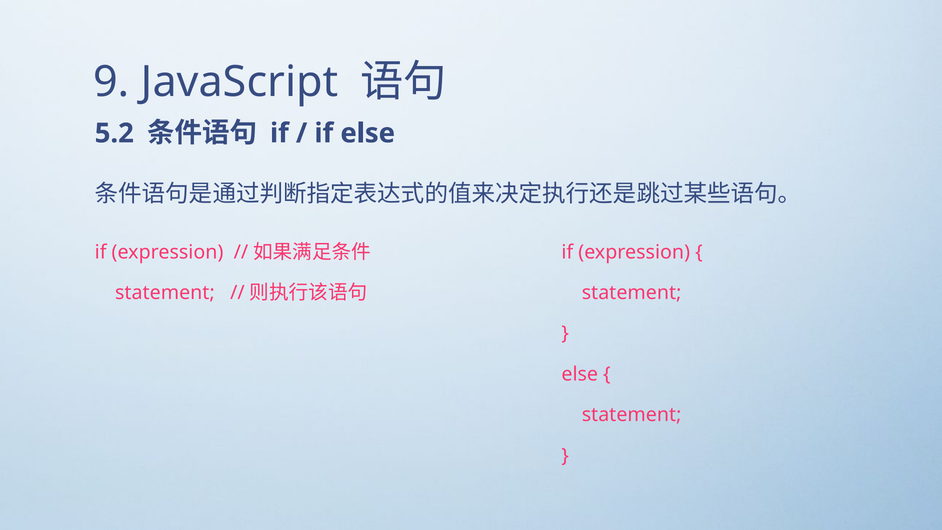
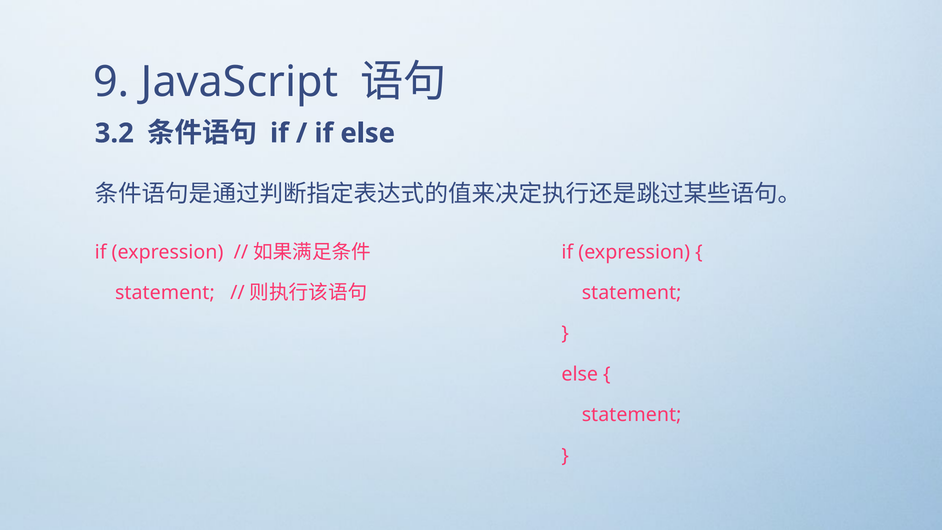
5.2: 5.2 -> 3.2 (114, 133)
